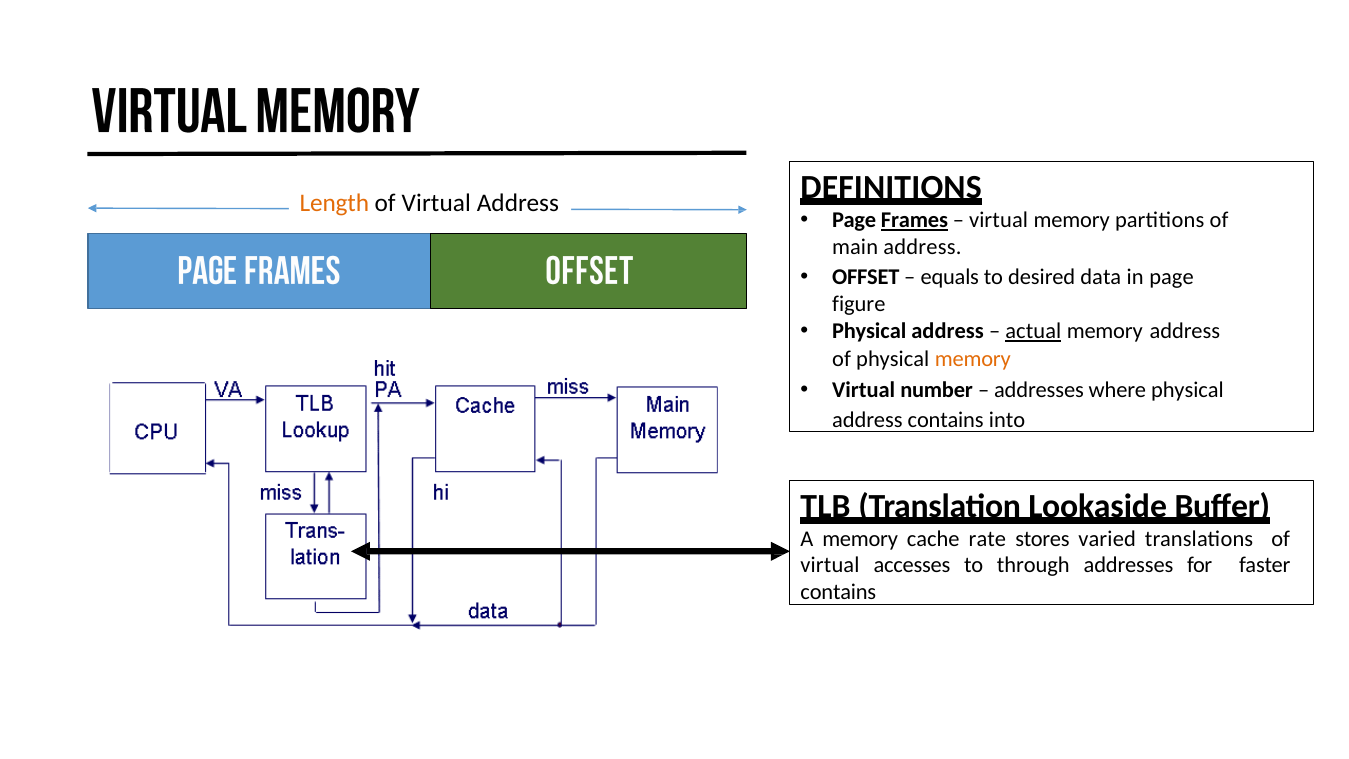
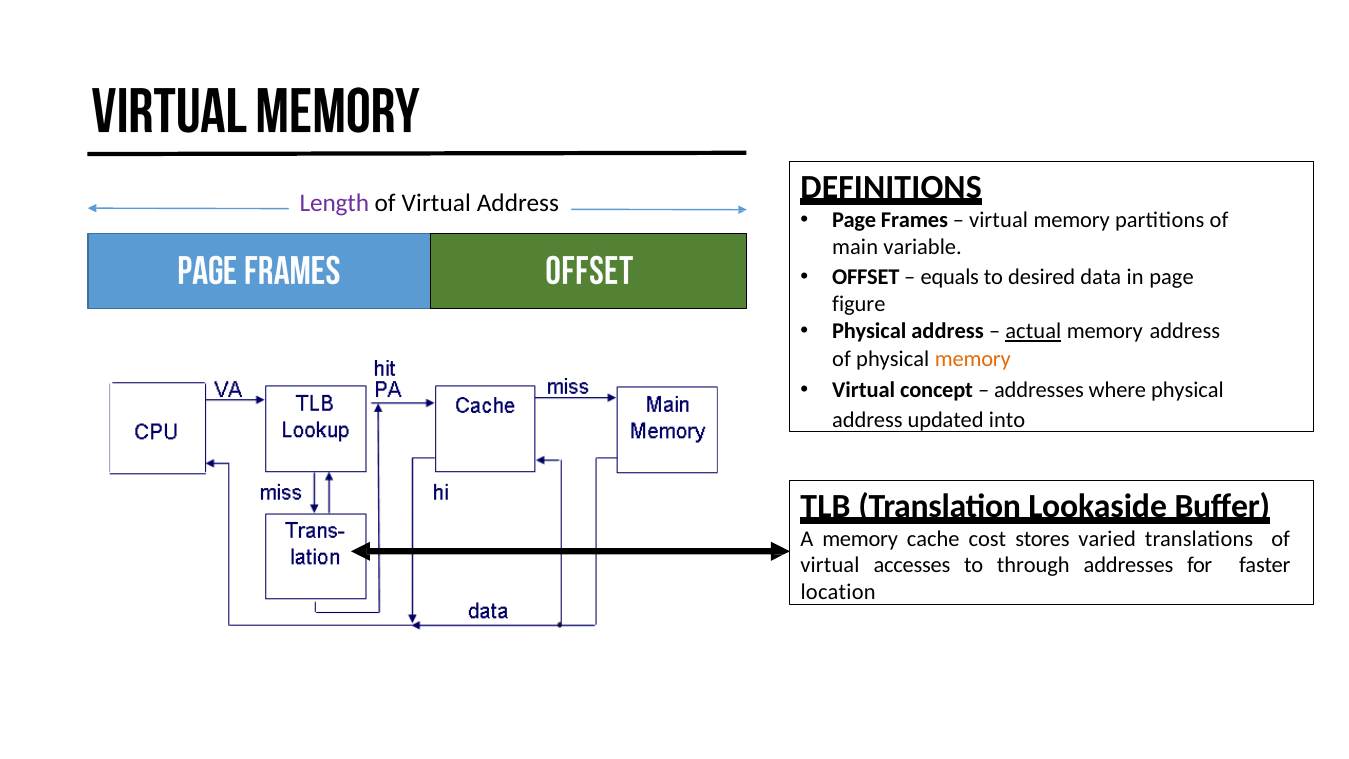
Length colour: orange -> purple (334, 203)
Frames underline: present -> none (914, 220)
main address: address -> variable (923, 247)
number: number -> concept (937, 390)
address contains: contains -> updated (946, 420)
rate: rate -> cost (987, 539)
contains: contains -> location (838, 592)
